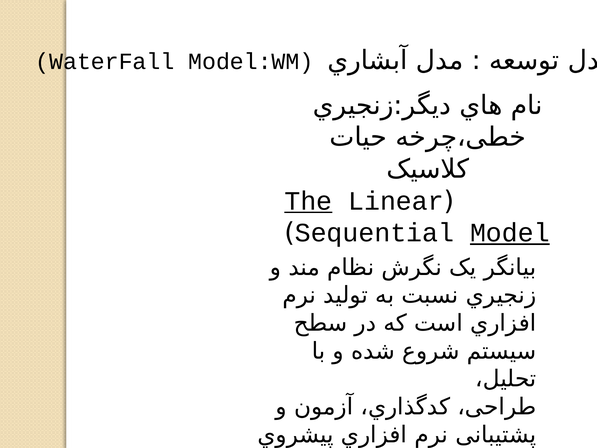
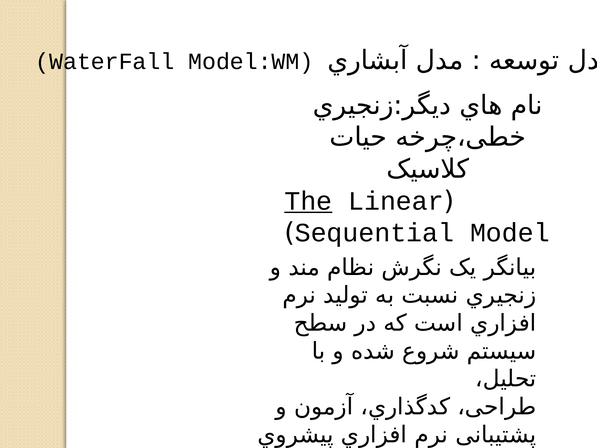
Model underline: present -> none (510, 233)
